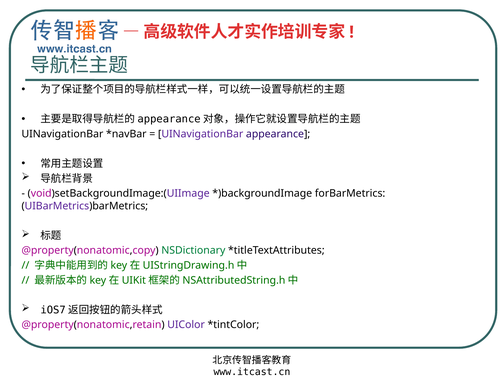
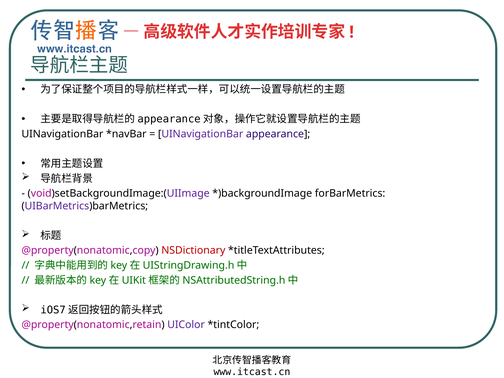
NSDictionary colour: green -> red (193, 251)
